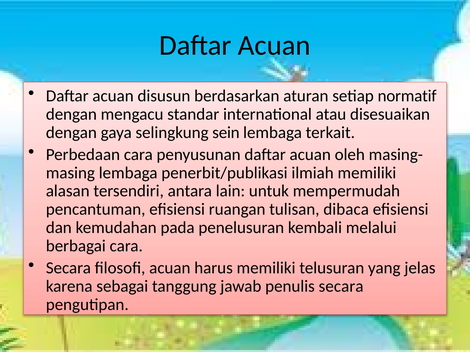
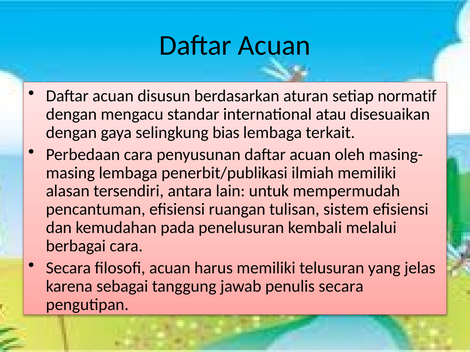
sein: sein -> bias (226, 133)
dibaca: dibaca -> sistem (346, 210)
